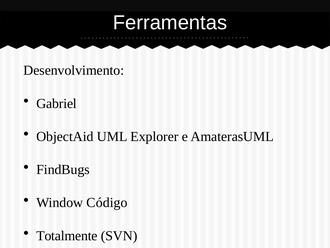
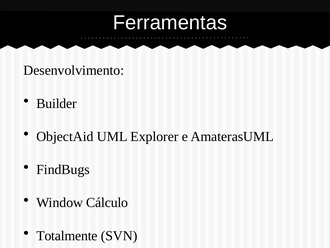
Gabriel: Gabriel -> Builder (57, 103)
Código: Código -> Cálculo (107, 202)
